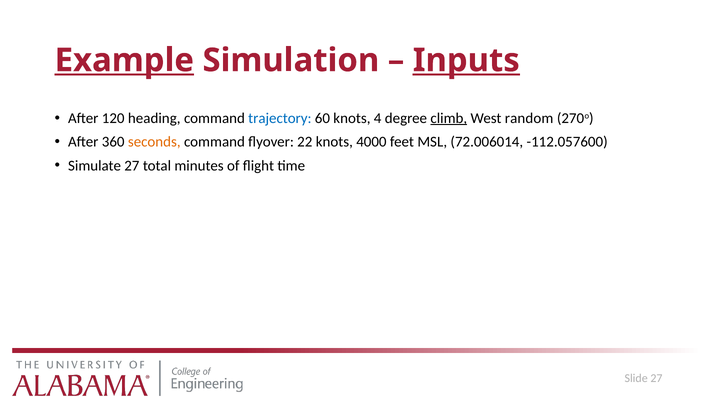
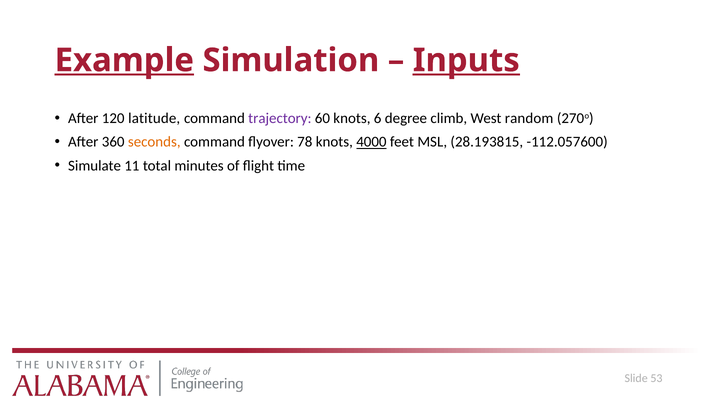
heading: heading -> latitude (154, 118)
trajectory colour: blue -> purple (280, 118)
4: 4 -> 6 (378, 118)
climb underline: present -> none (449, 118)
22: 22 -> 78 (305, 142)
4000 underline: none -> present (371, 142)
72.006014: 72.006014 -> 28.193815 (487, 142)
Simulate 27: 27 -> 11 (132, 165)
Slide 27: 27 -> 53 (656, 378)
